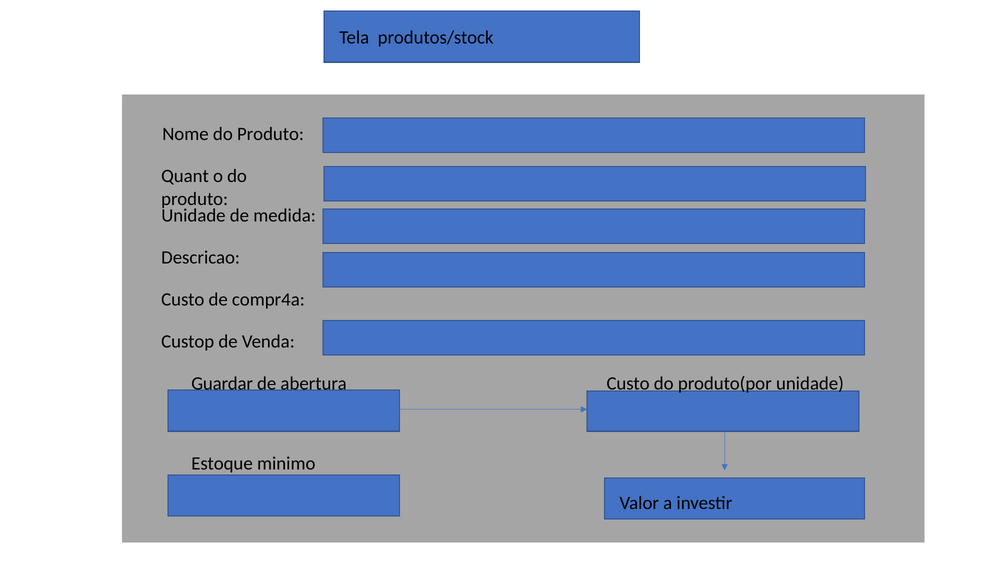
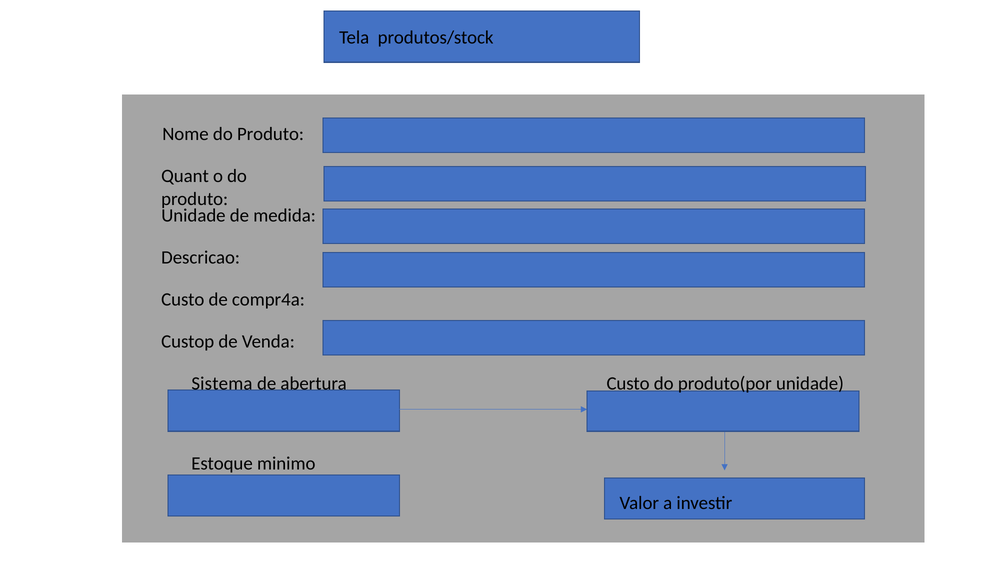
Guardar: Guardar -> Sistema (222, 383)
